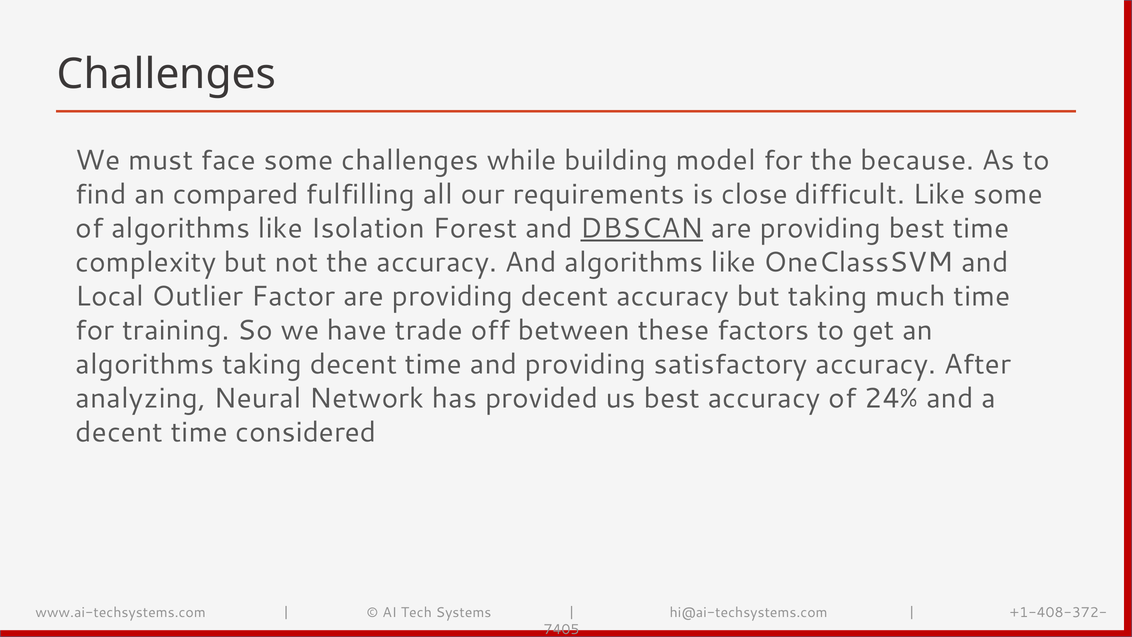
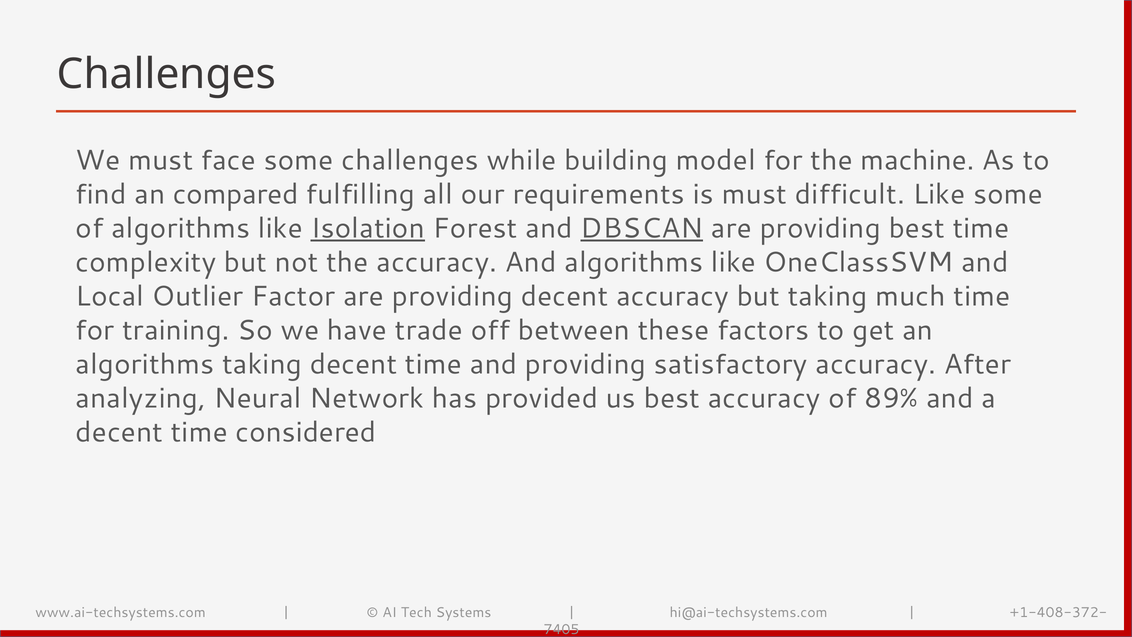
because: because -> machine (917, 160)
is close: close -> must (754, 194)
Isolation underline: none -> present (368, 228)
24%: 24% -> 89% (891, 398)
